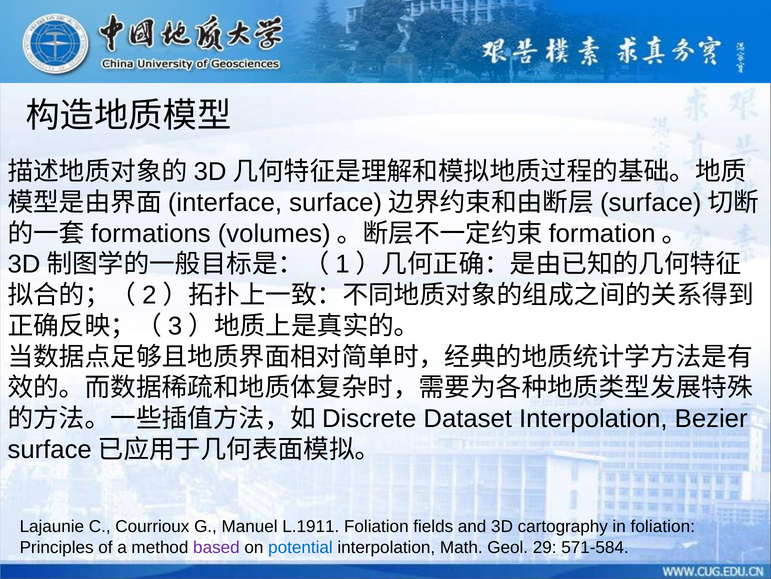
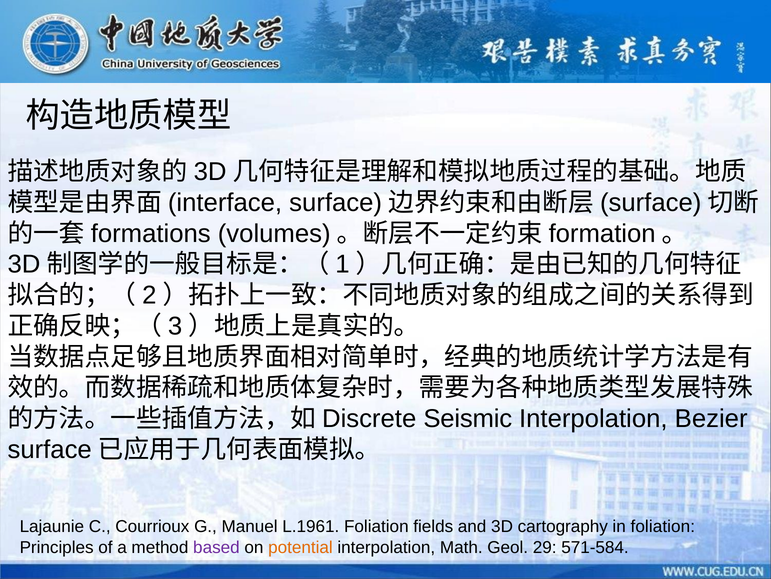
Dataset: Dataset -> Seismic (468, 418)
L.1911: L.1911 -> L.1961 (311, 526)
potential colour: blue -> orange (300, 547)
